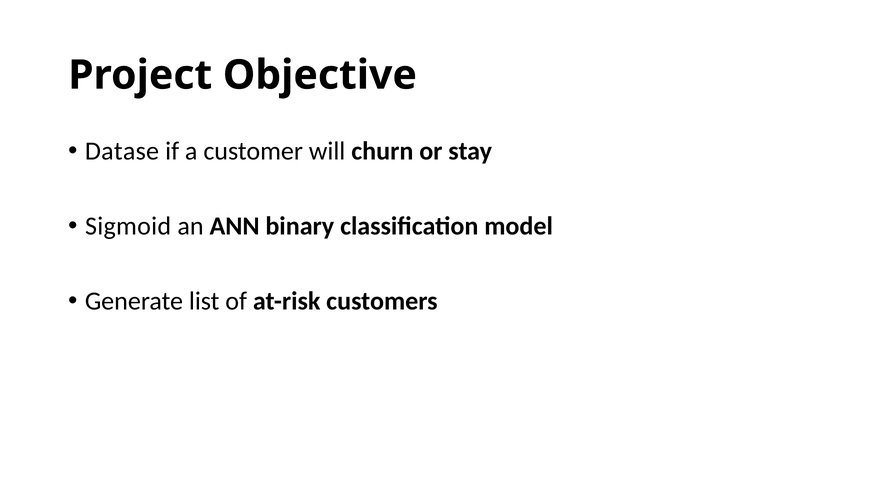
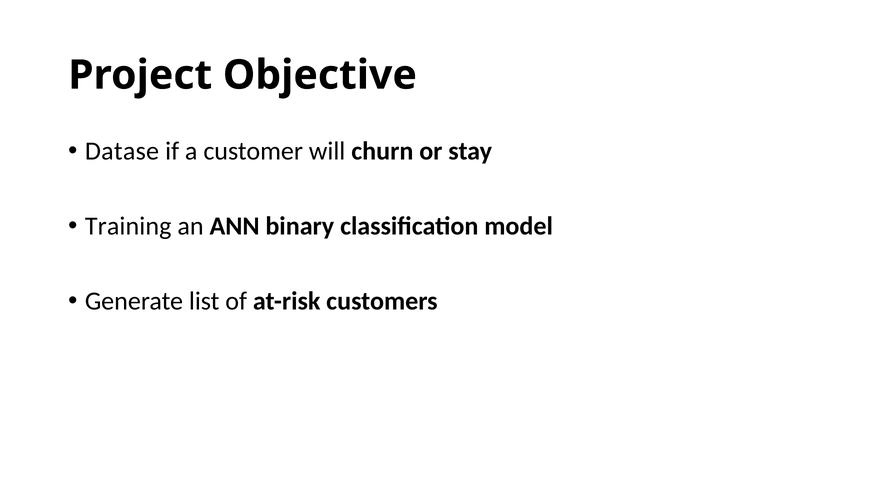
Sigmoid: Sigmoid -> Training (128, 226)
